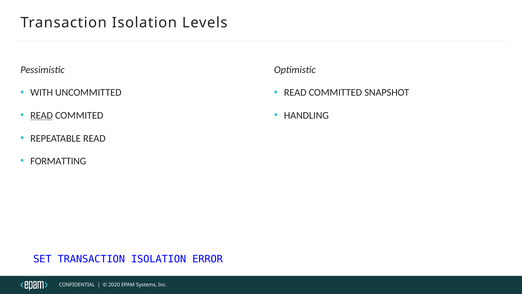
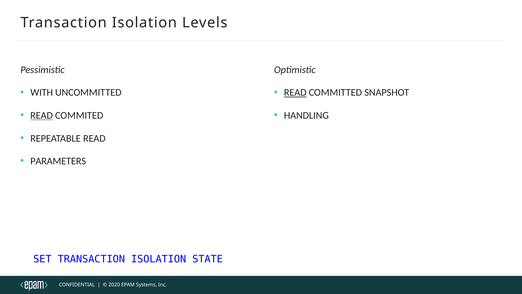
READ underline: none -> present (295, 92)
FORMATTING: FORMATTING -> PARAMETERS (58, 161)
ERROR: ERROR -> STATE (208, 259)
